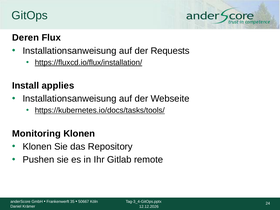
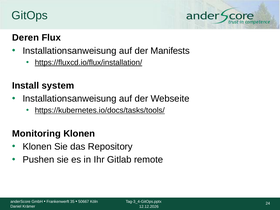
Requests: Requests -> Manifests (170, 51)
applies: applies -> system (58, 86)
